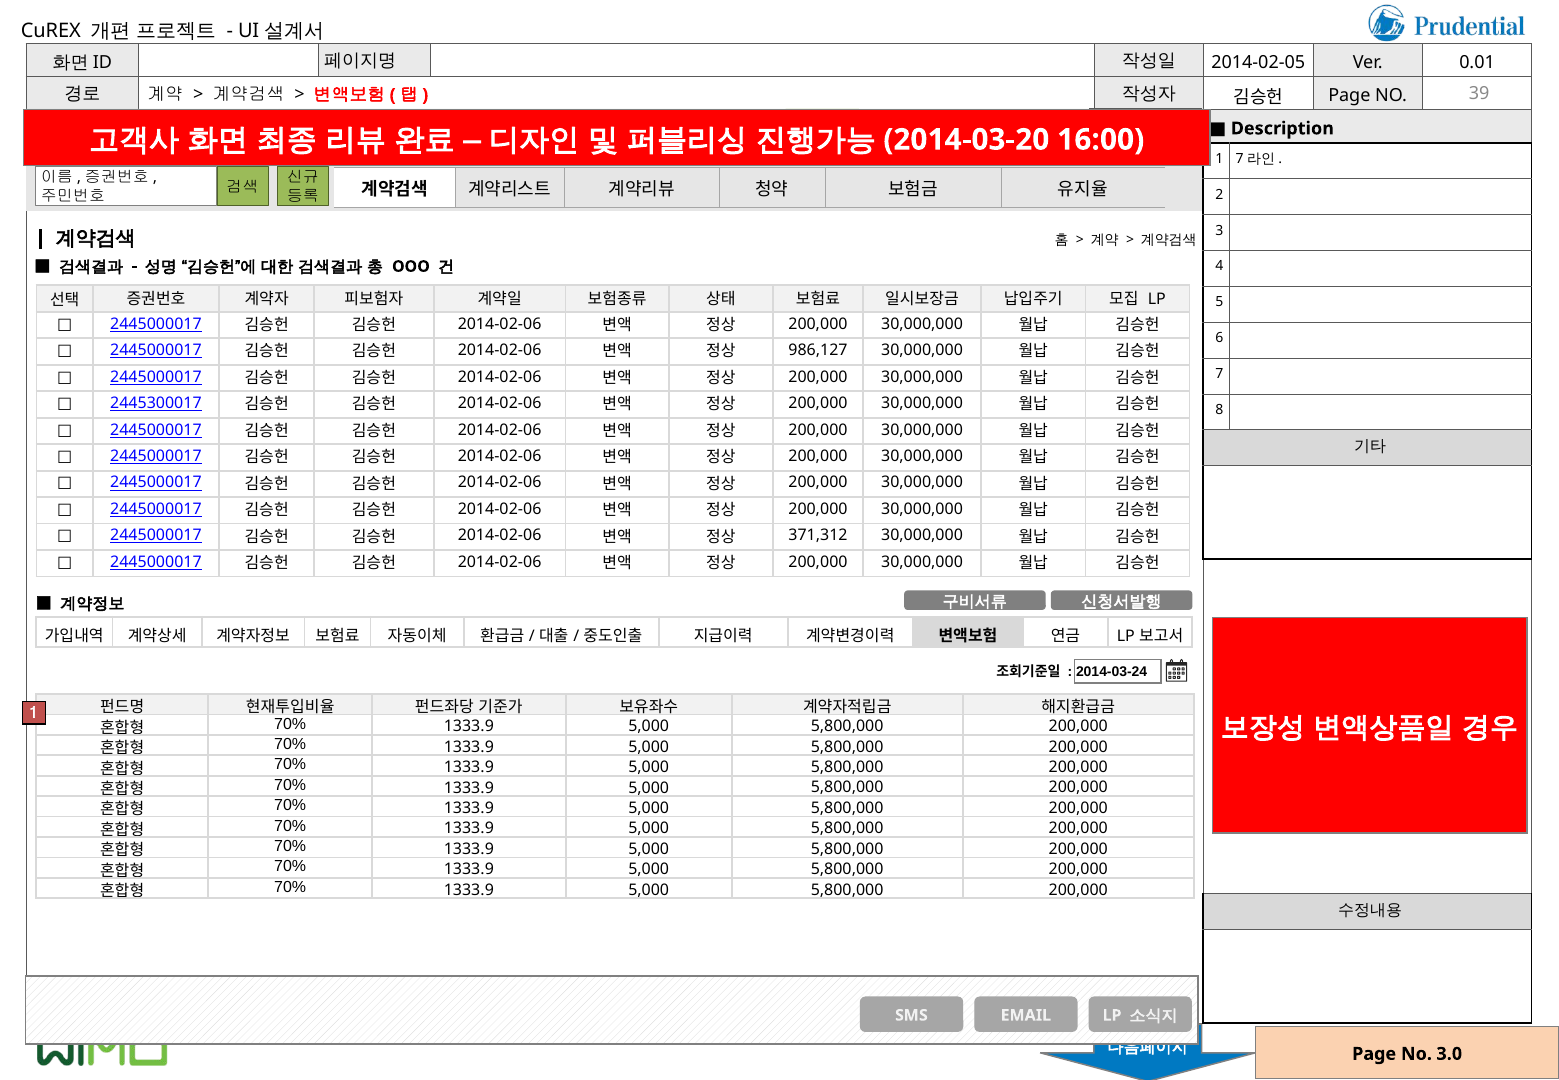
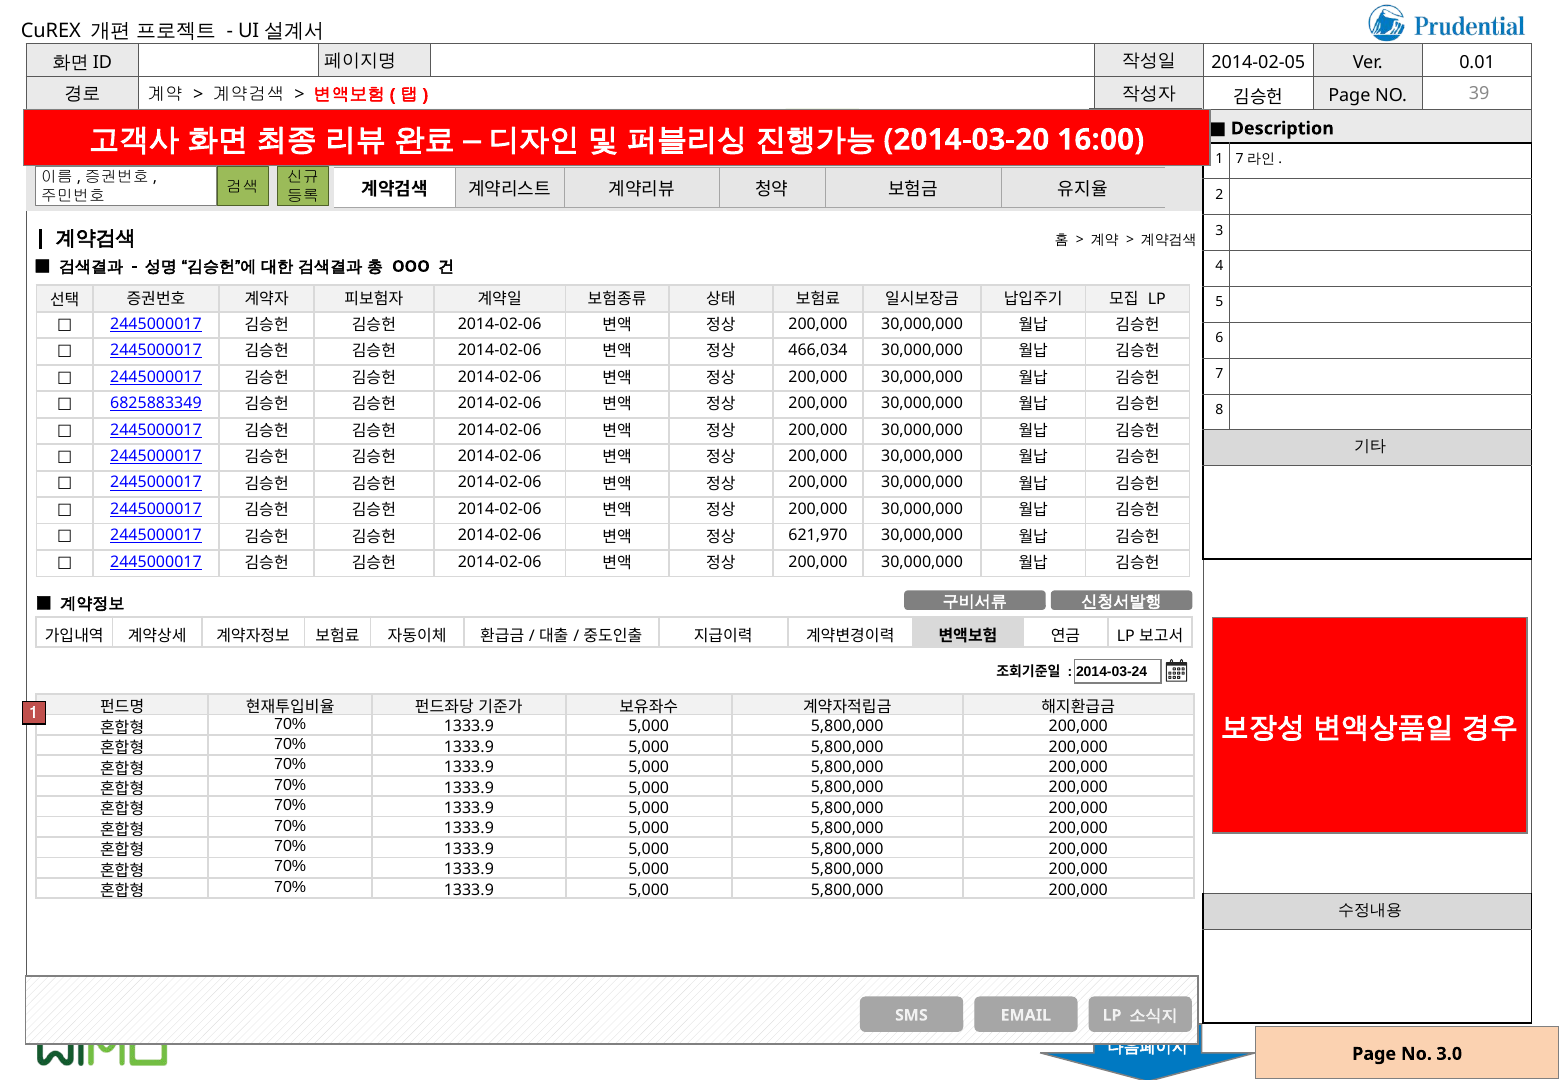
986,127: 986,127 -> 466,034 (818, 350)
2445300017: 2445300017 -> 6825883349 (156, 403)
371,312: 371,312 -> 621,970 (818, 535)
